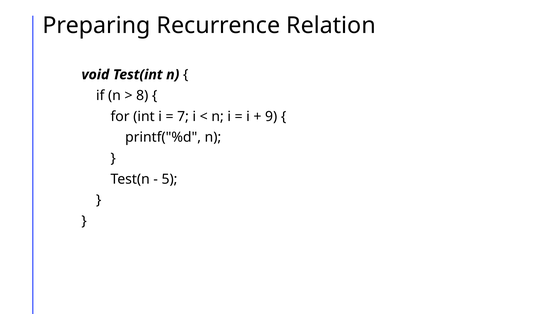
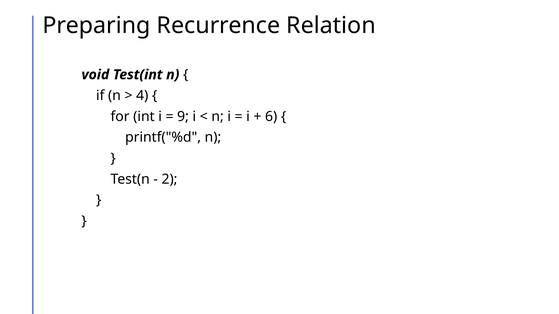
8: 8 -> 4 (142, 96)
7: 7 -> 9 (183, 117)
9: 9 -> 6 (271, 117)
5: 5 -> 2 (170, 179)
